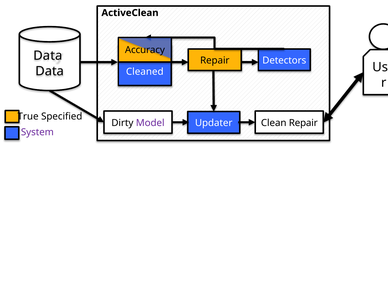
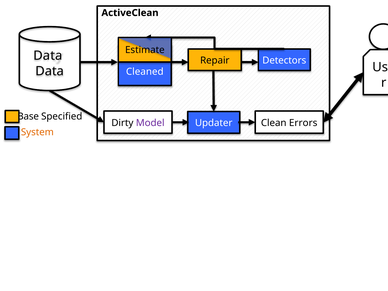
Accuracy: Accuracy -> Estimate (145, 50)
True: True -> Base (28, 116)
Clean Repair: Repair -> Errors (303, 123)
System colour: purple -> orange (37, 132)
